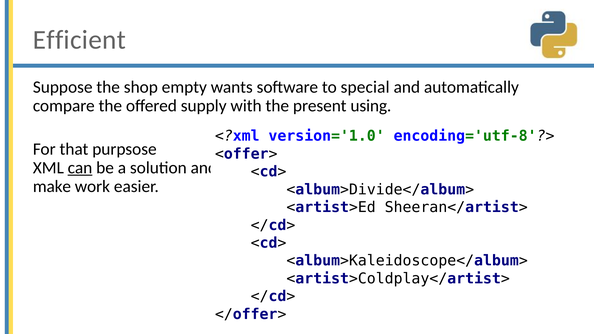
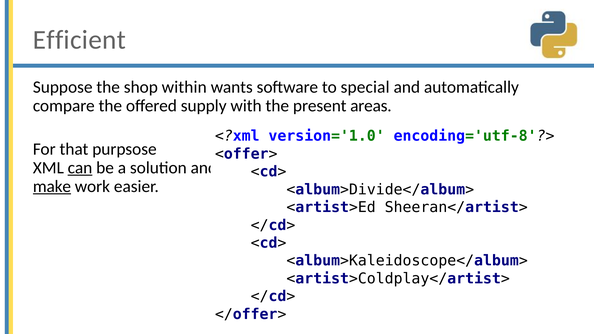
empty: empty -> within (184, 87)
using: using -> areas (371, 106)
make underline: none -> present (52, 187)
